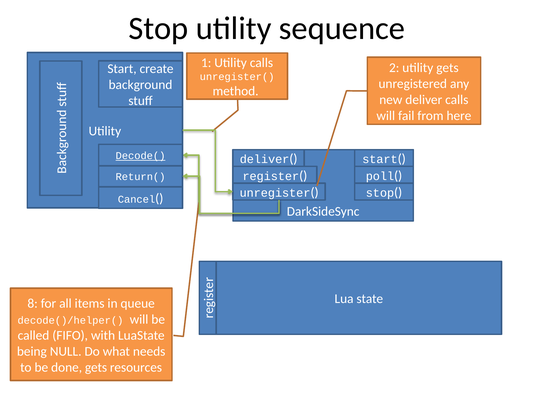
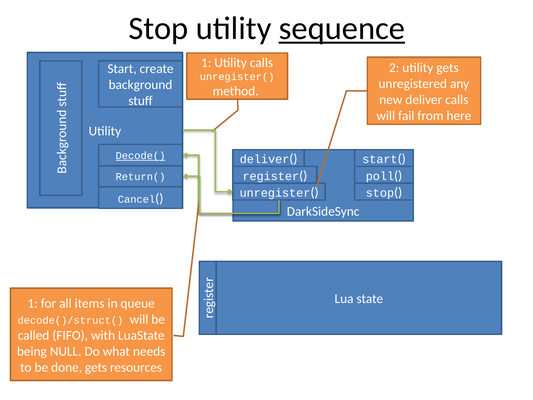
sequence underline: none -> present (342, 28)
8: 8 -> 1 (33, 303)
decode()/helper(: decode()/helper( -> decode()/struct( (70, 320)
